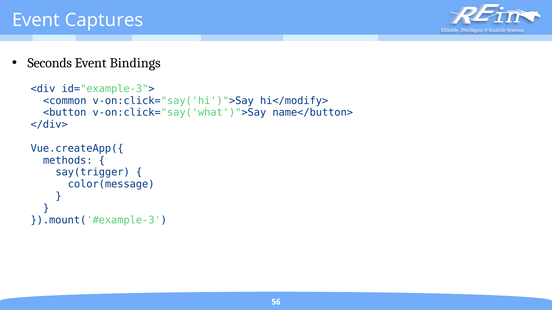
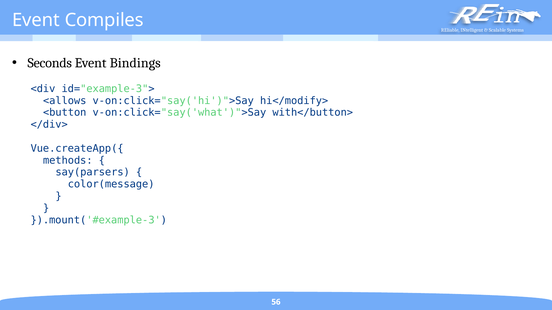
Captures: Captures -> Compiles (104, 20)
<common: <common -> <allows (65, 101)
name</button>: name</button> -> with</button> (313, 113)
say(trigger: say(trigger -> say(parsers (93, 173)
